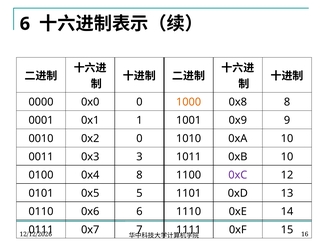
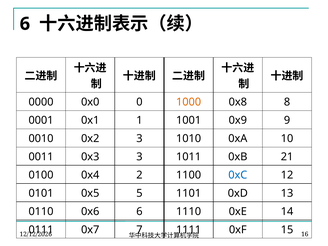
0x2 0: 0 -> 3 (139, 139)
0xB 10: 10 -> 21 (287, 157)
0x4 8: 8 -> 2 (139, 175)
0xC colour: purple -> blue (238, 175)
